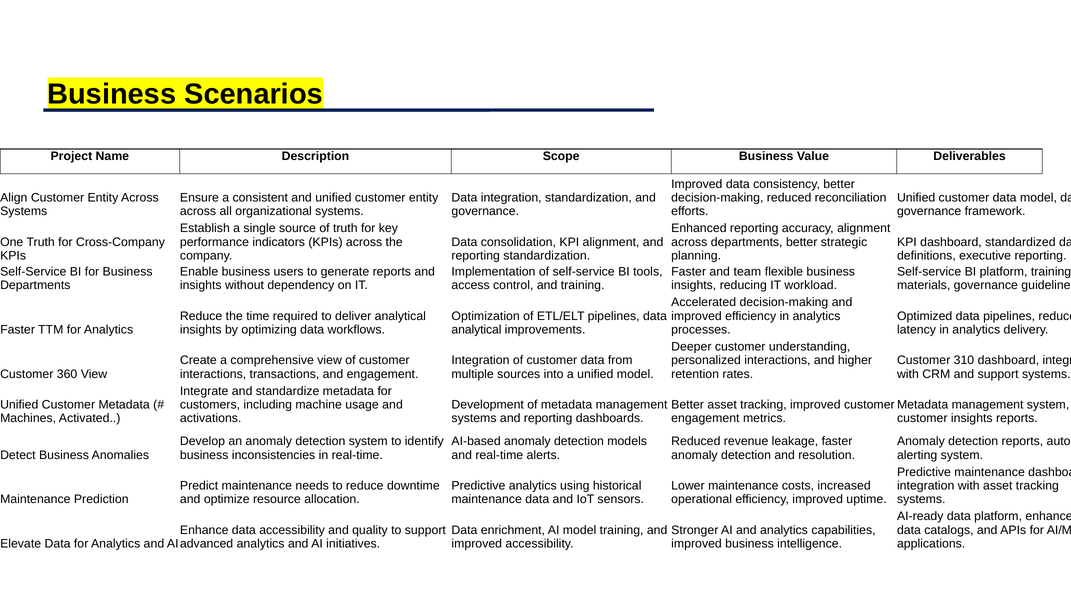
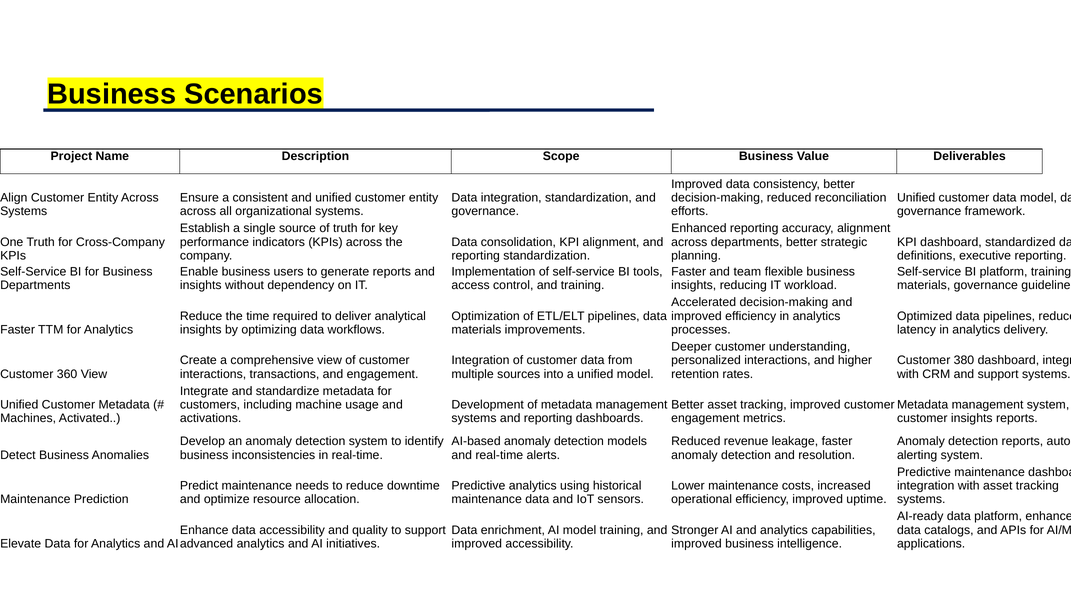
analytical: analytical -> materials (476, 330)
310: 310 -> 380 (964, 361)
